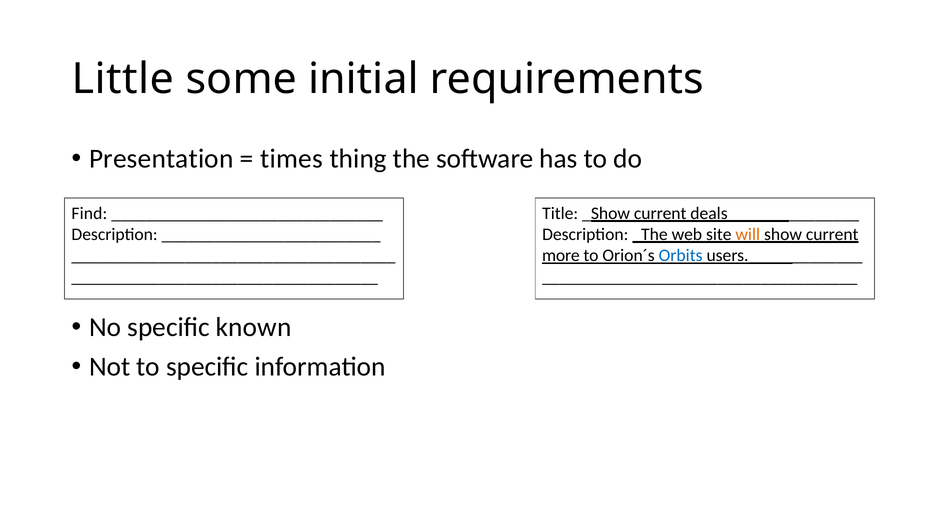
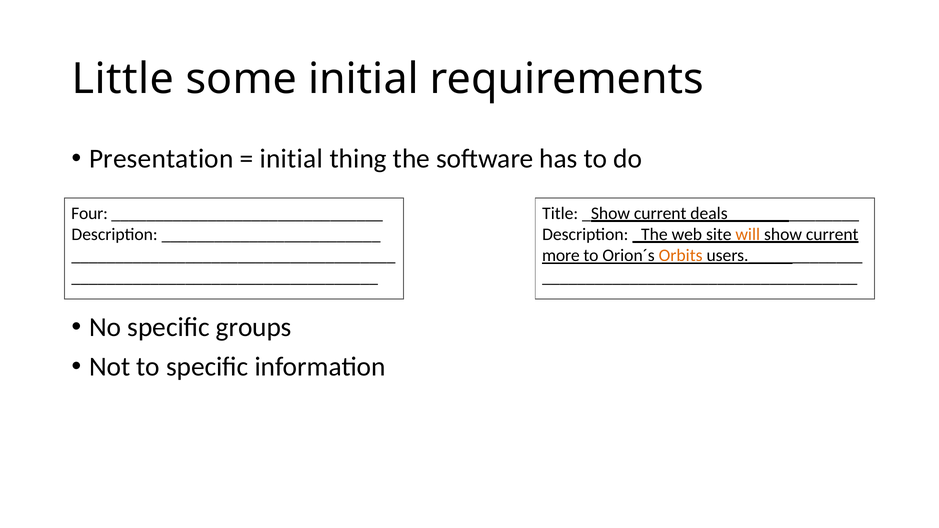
times: times -> initial (291, 159)
Find: Find -> Four (90, 213)
Orbits colour: blue -> orange (681, 256)
known: known -> groups (254, 327)
